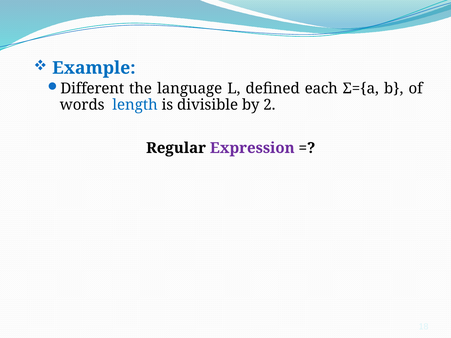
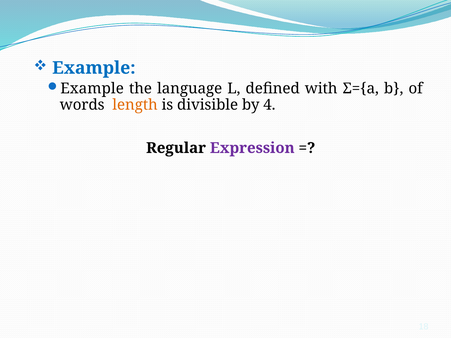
Different: Different -> Example (92, 89)
each: each -> with (321, 89)
length colour: blue -> orange (135, 105)
2: 2 -> 4 (269, 105)
